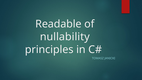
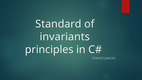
Readable: Readable -> Standard (58, 24)
nullability: nullability -> invariants (65, 37)
